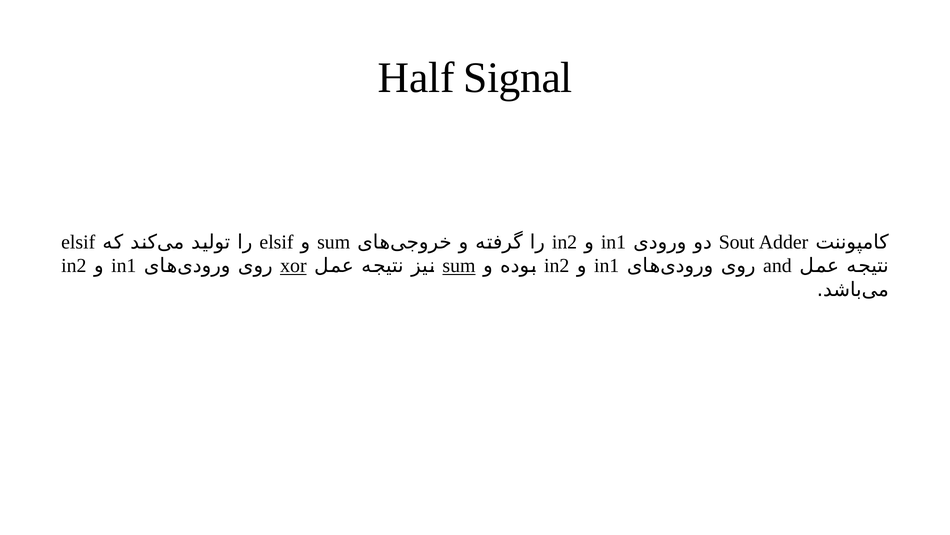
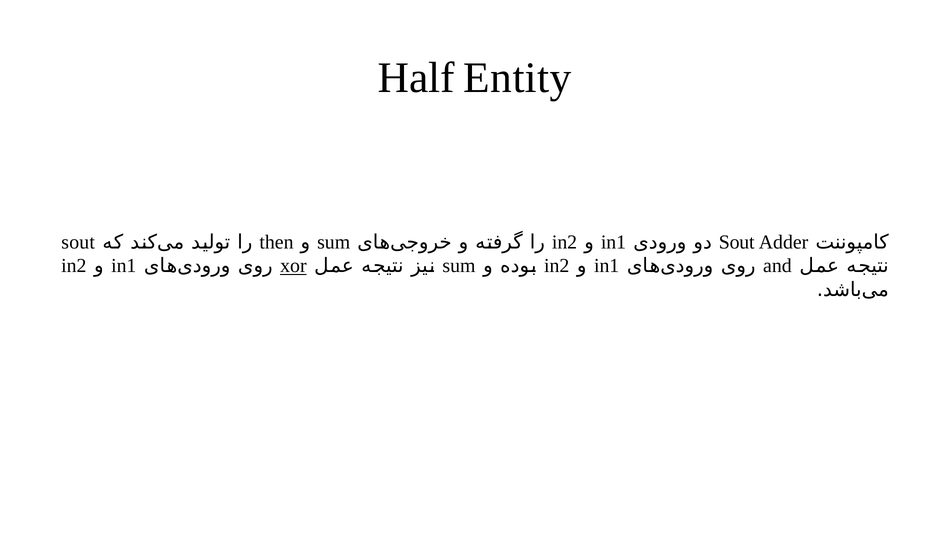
Signal: Signal -> Entity (518, 78)
elsif: elsif -> sout (78, 242)
elsif: elsif -> then (277, 242)
sum underline: present -> none (459, 266)
